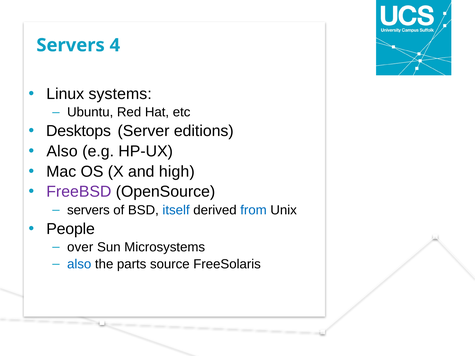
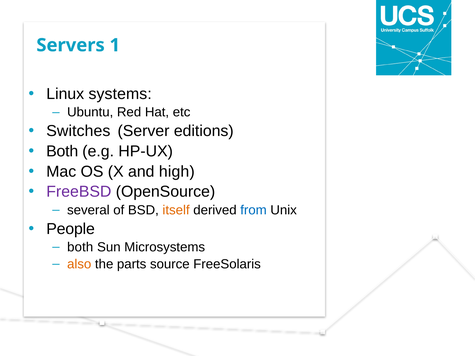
4: 4 -> 1 (115, 45)
Desktops: Desktops -> Switches (78, 131)
Also: Also -> Both (62, 151)
servers: servers -> several (88, 210)
itself colour: blue -> orange (176, 210)
over: over -> both (80, 247)
also colour: blue -> orange (79, 264)
